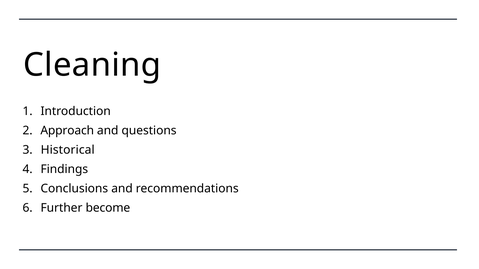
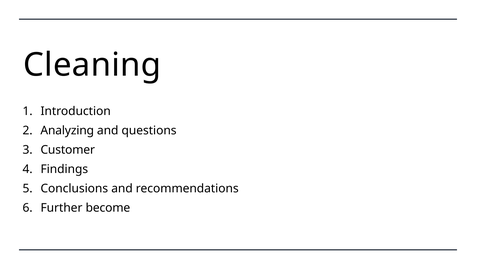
Approach: Approach -> Analyzing (67, 131)
Historical: Historical -> Customer (68, 150)
